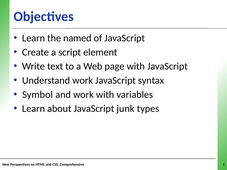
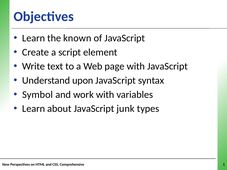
named: named -> known (77, 38)
Understand work: work -> upon (83, 81)
